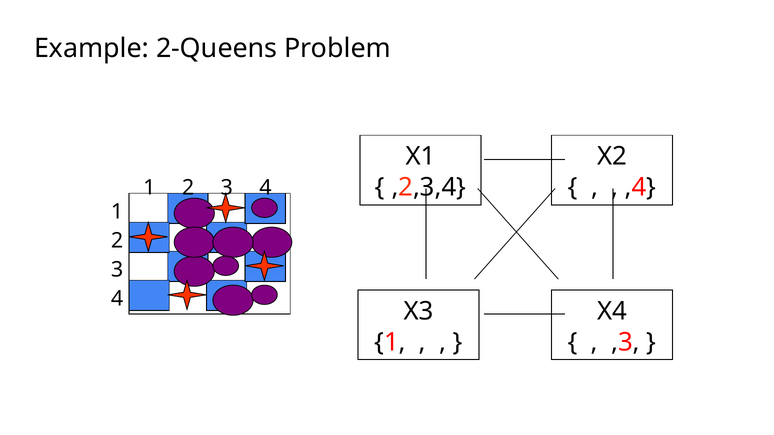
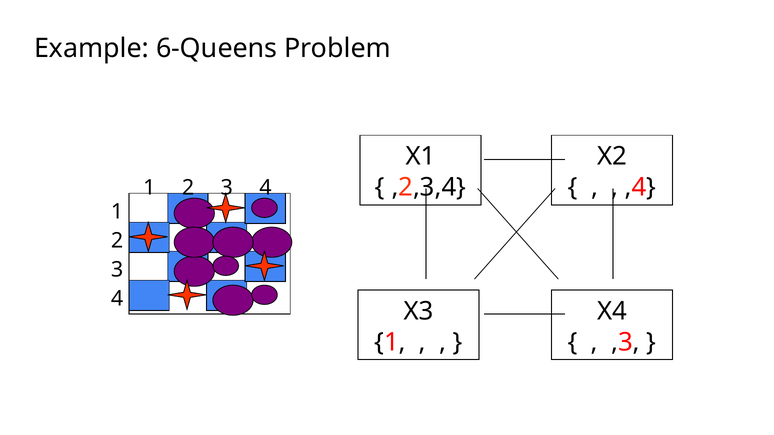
2-Queens: 2-Queens -> 6-Queens (217, 48)
